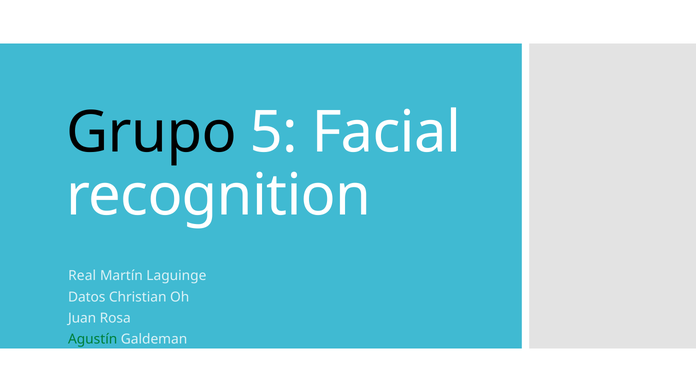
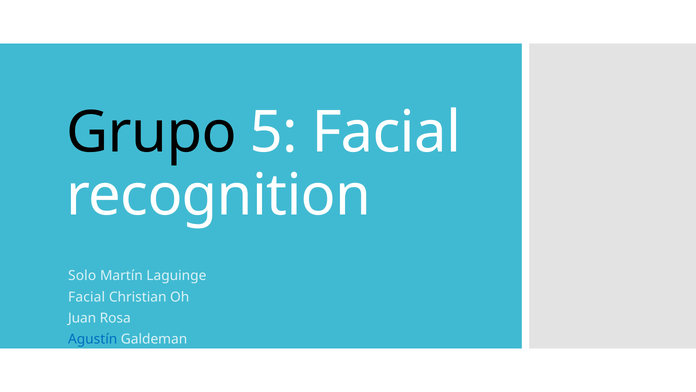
Real: Real -> Solo (82, 275)
Datos: Datos -> Facial (87, 297)
Agustín colour: green -> blue (93, 339)
